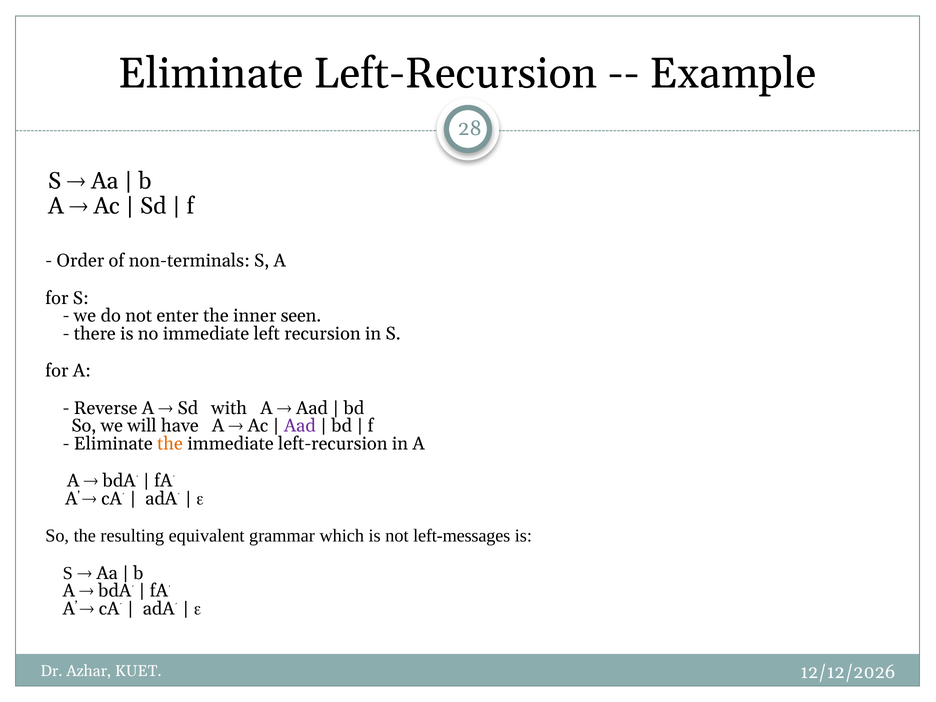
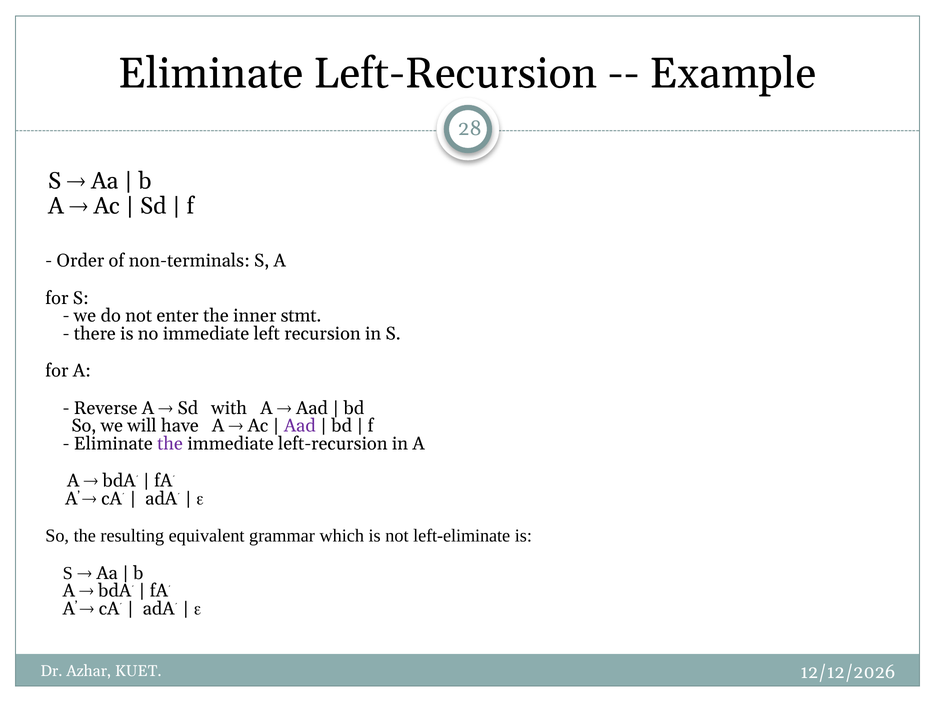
seen: seen -> stmt (301, 316)
the colour: orange -> purple (170, 444)
left-messages: left-messages -> left-eliminate (462, 536)
